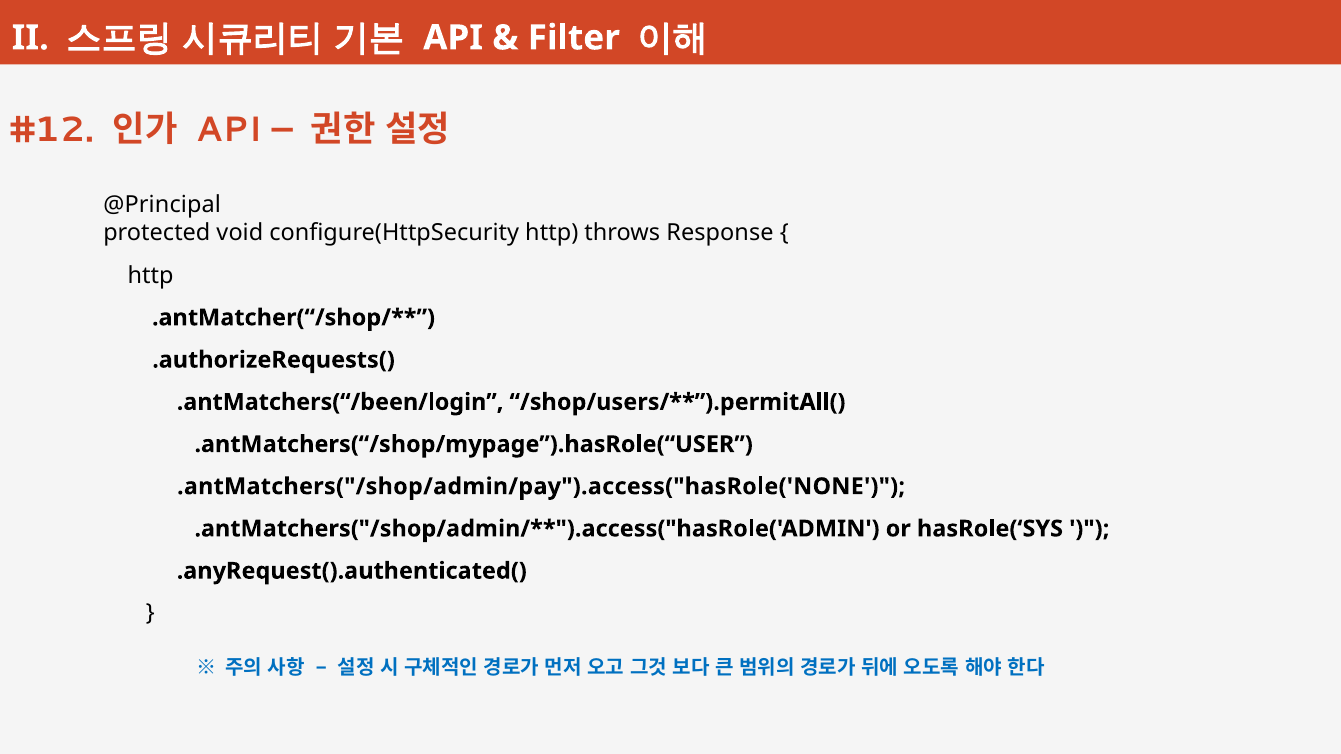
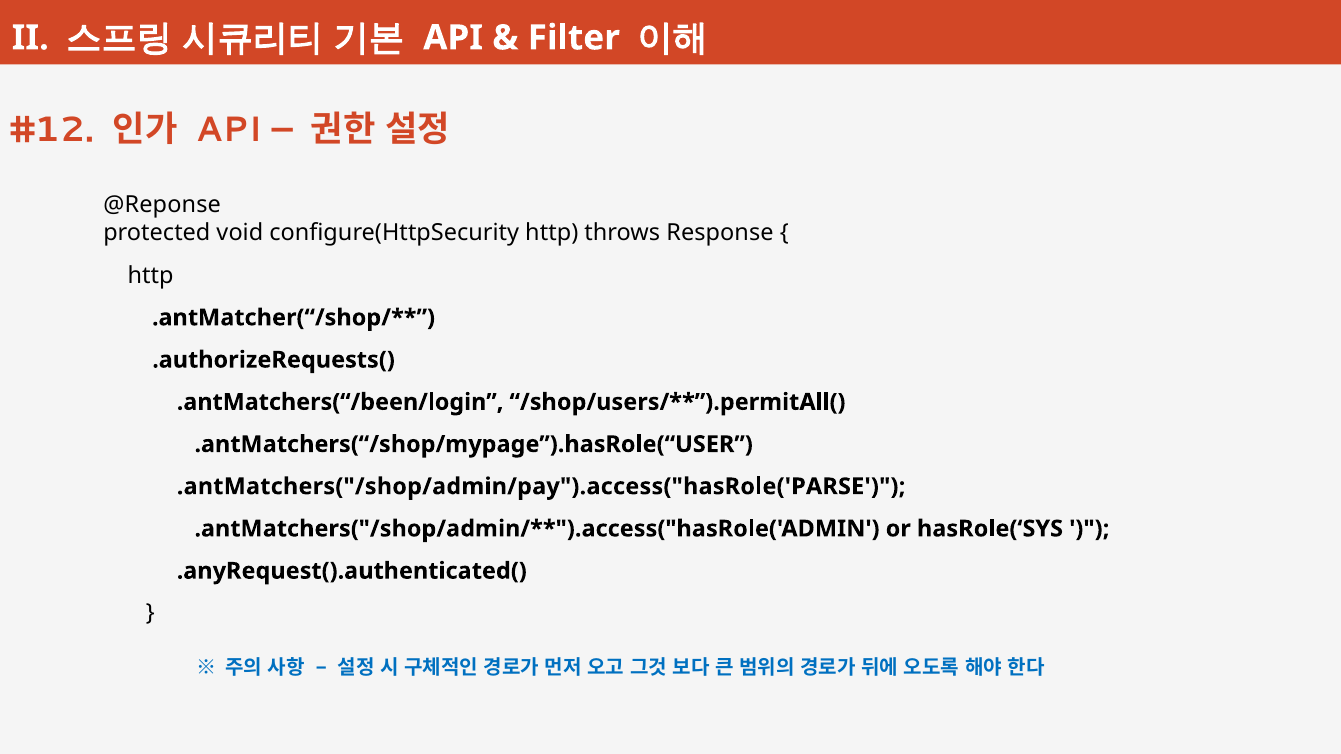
@Principal: @Principal -> @Reponse (162, 205)
.antMatchers("/shop/admin/pay").access("hasRole('NONE: .antMatchers("/shop/admin/pay").access("hasRole('NONE -> .antMatchers("/shop/admin/pay").access("hasRole('PARSE (541, 487)
